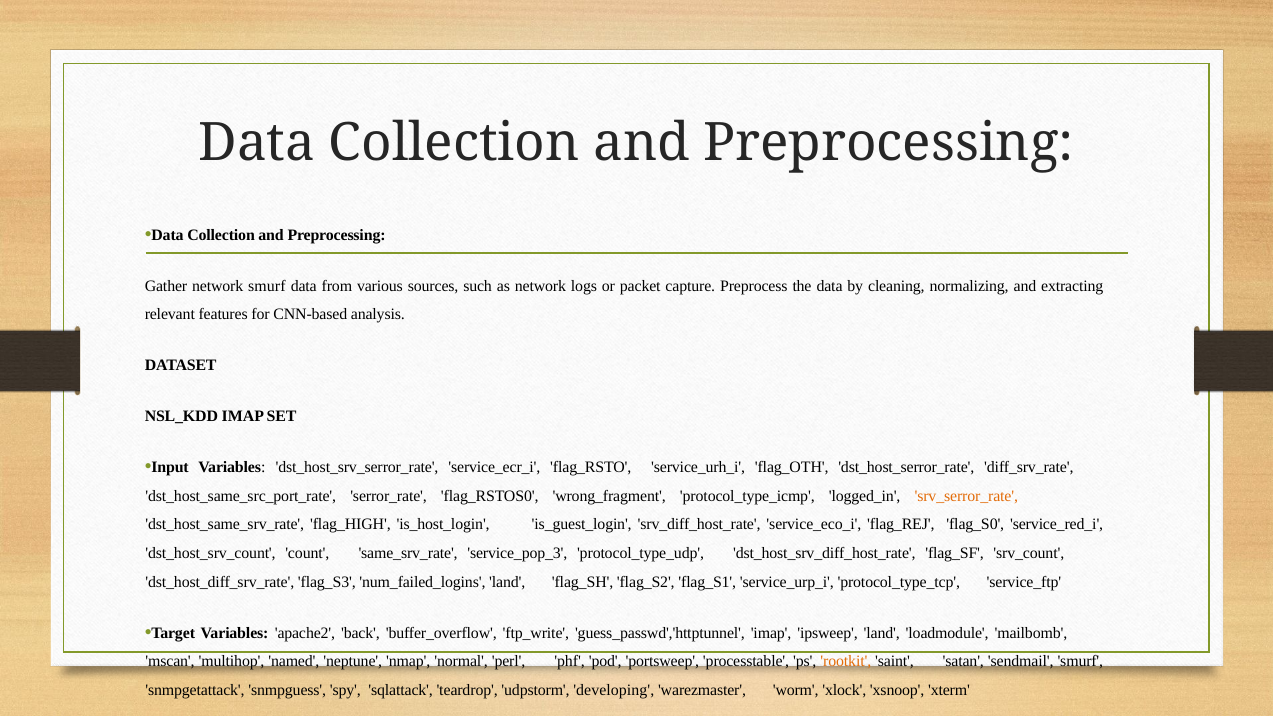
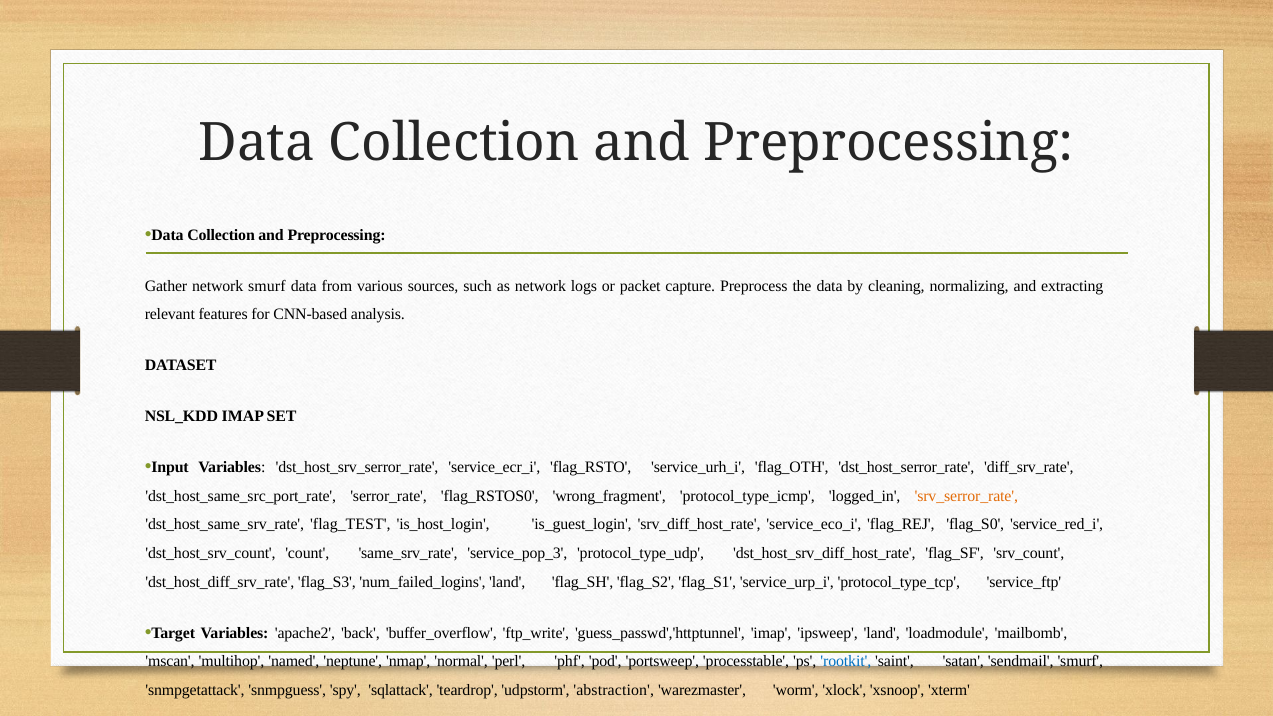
flag_HIGH: flag_HIGH -> flag_TEST (350, 525)
rootkit colour: orange -> blue (846, 662)
developing: developing -> abstraction (614, 690)
